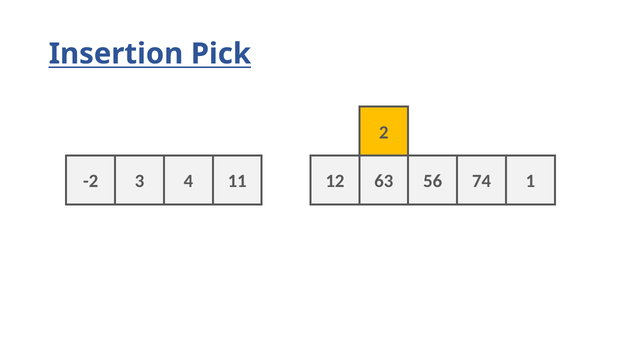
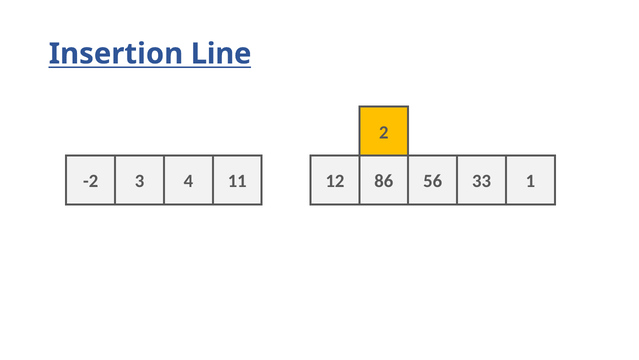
Pick: Pick -> Line (221, 54)
63: 63 -> 86 (384, 181)
74: 74 -> 33 (482, 181)
